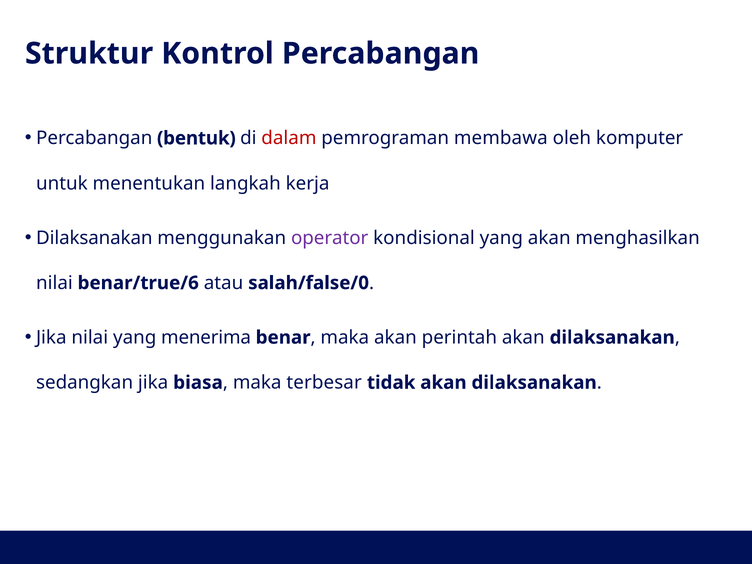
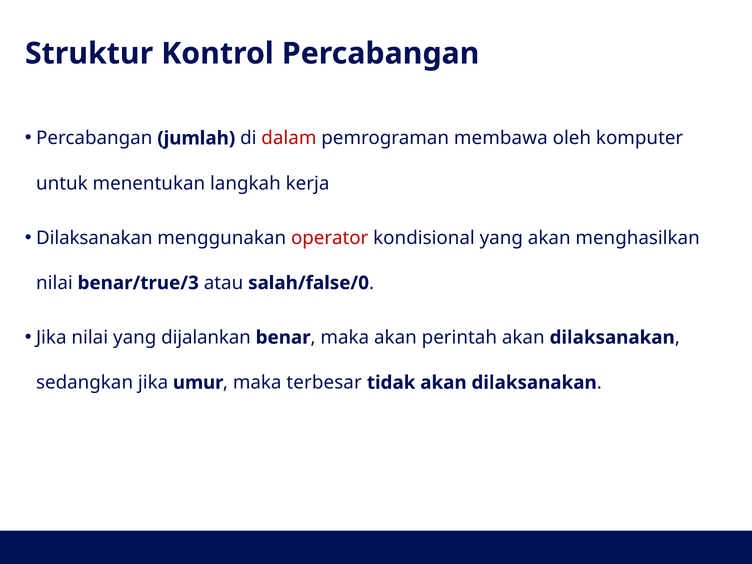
bentuk: bentuk -> jumlah (196, 138)
operator colour: purple -> red (330, 238)
benar/true/6: benar/true/6 -> benar/true/3 (138, 283)
menerima: menerima -> dijalankan (206, 337)
biasa: biasa -> umur (198, 383)
